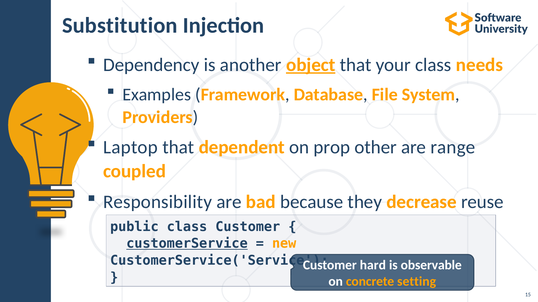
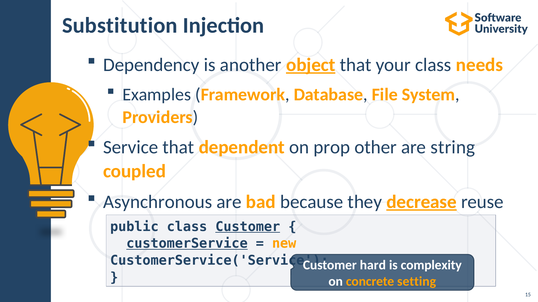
Laptop: Laptop -> Service (131, 148)
range: range -> string (453, 148)
Responsibility: Responsibility -> Asynchronous (158, 202)
decrease underline: none -> present (422, 202)
Customer underline: none -> present (248, 227)
observable: observable -> complexity (431, 266)
